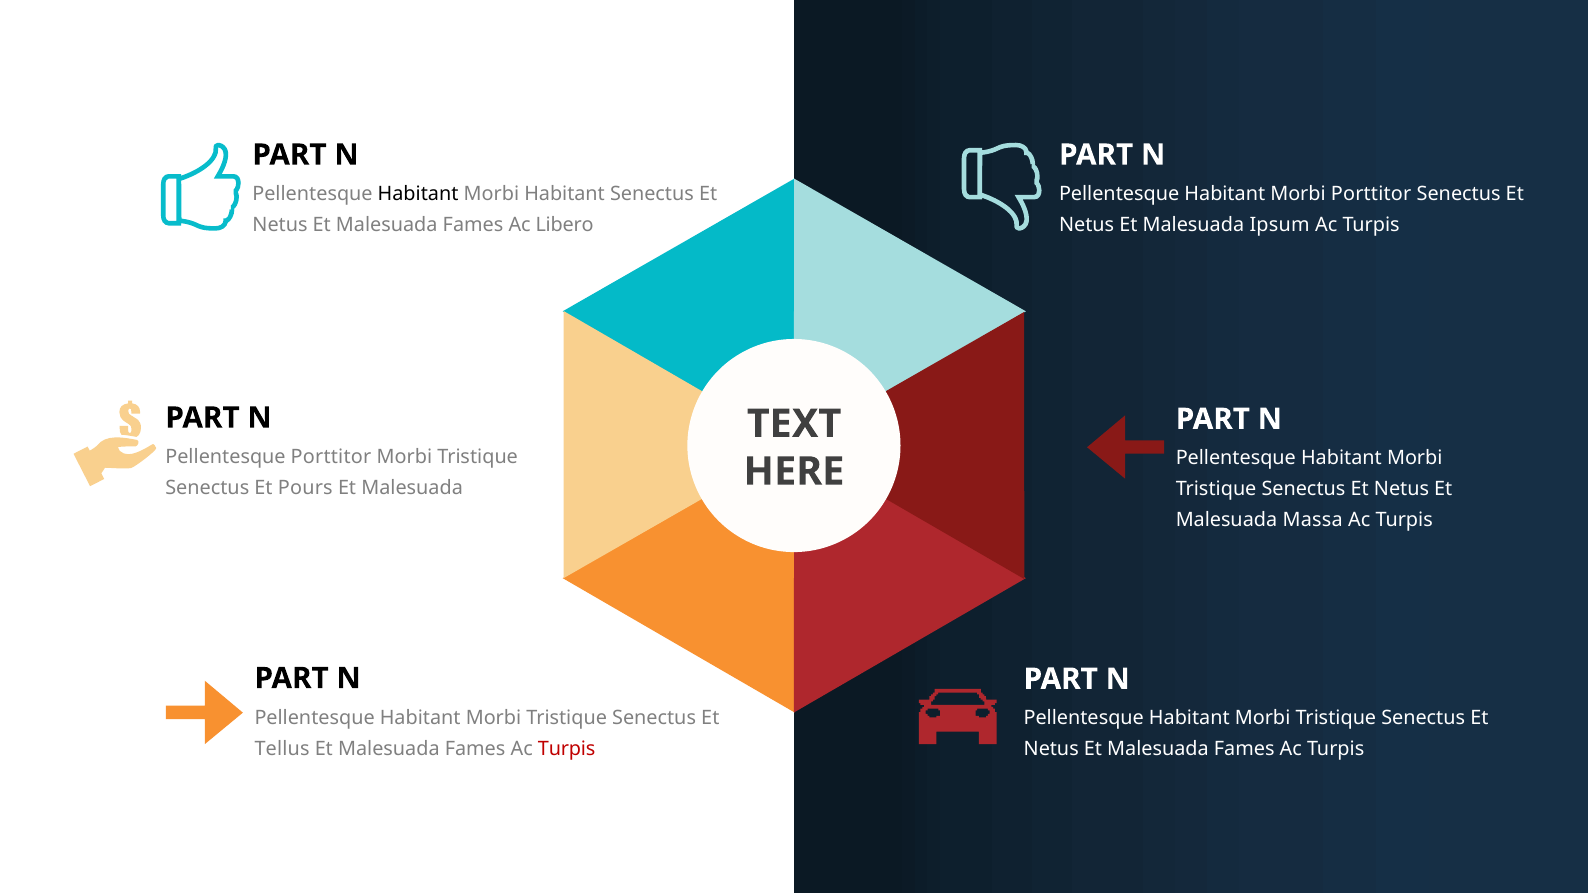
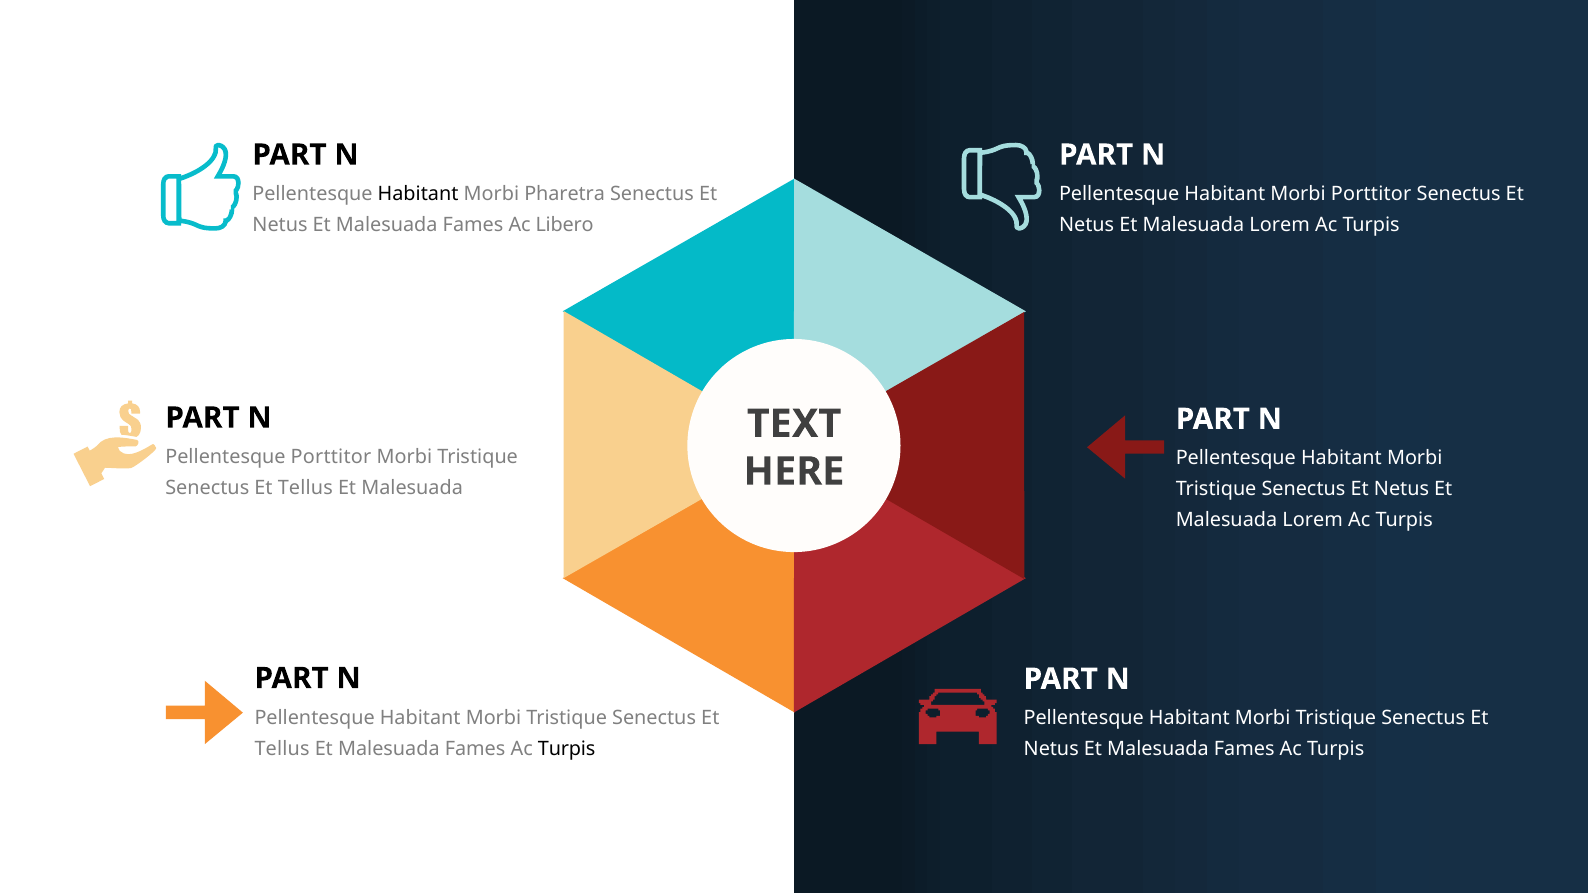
Morbi Habitant: Habitant -> Pharetra (565, 194)
Ipsum: Ipsum -> Lorem (1280, 225)
Pours: Pours -> Tellus (305, 488)
Massa: Massa -> Lorem (1313, 520)
Turpis colour: red -> black (567, 749)
